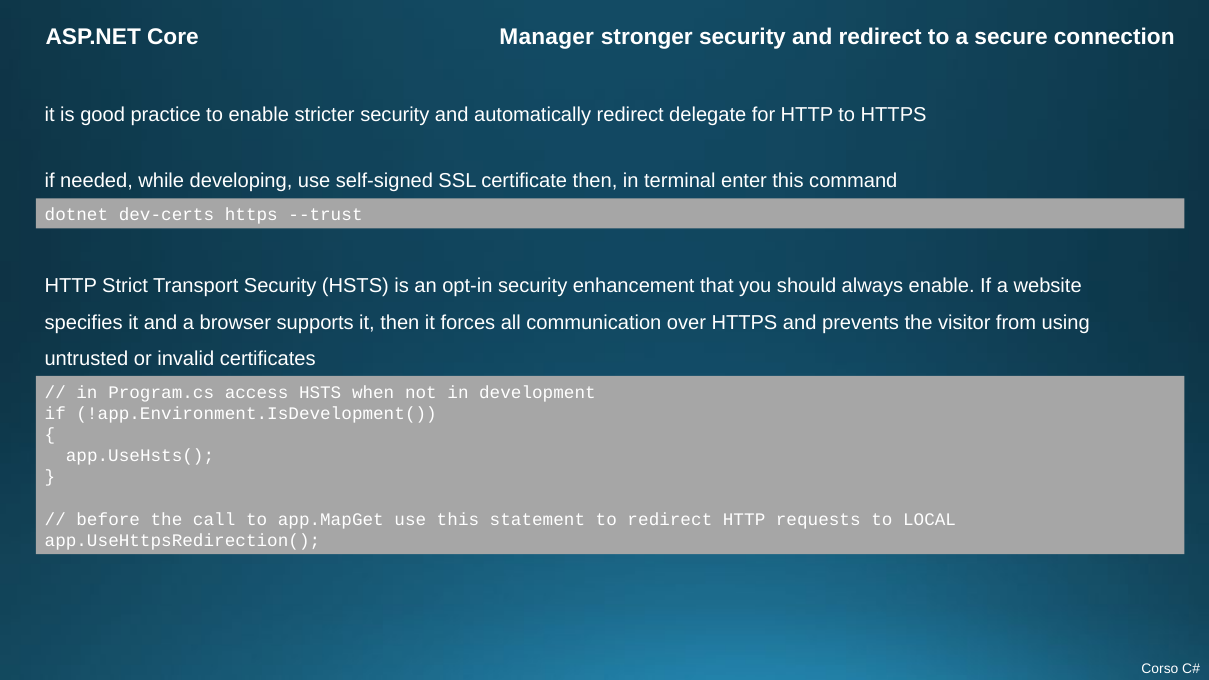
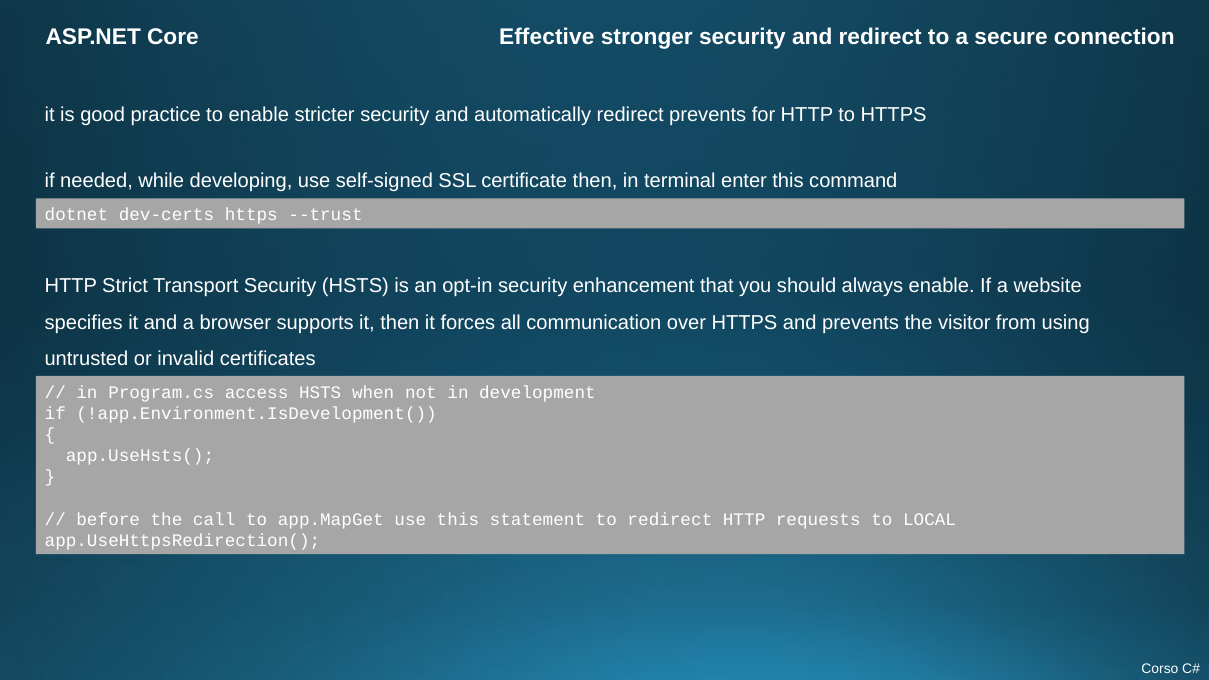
Manager: Manager -> Effective (547, 37)
redirect delegate: delegate -> prevents (708, 115)
